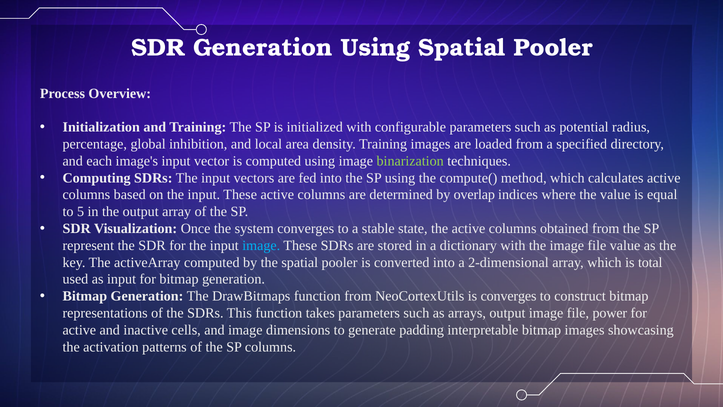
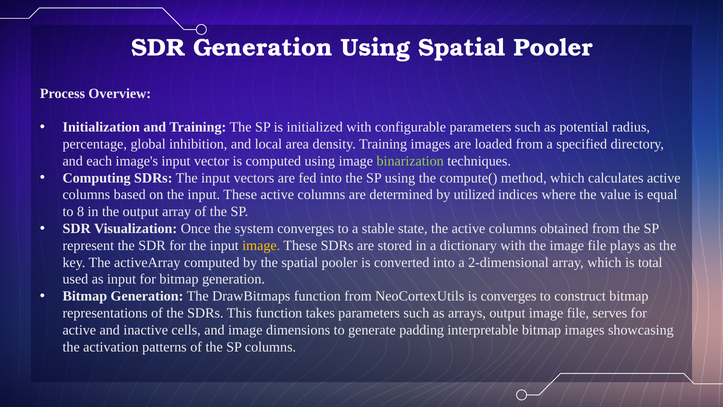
overlap: overlap -> utilized (474, 195)
5: 5 -> 8 (81, 212)
image colour: light blue -> yellow (261, 245)
file value: value -> plays (625, 245)
power: power -> serves (610, 313)
